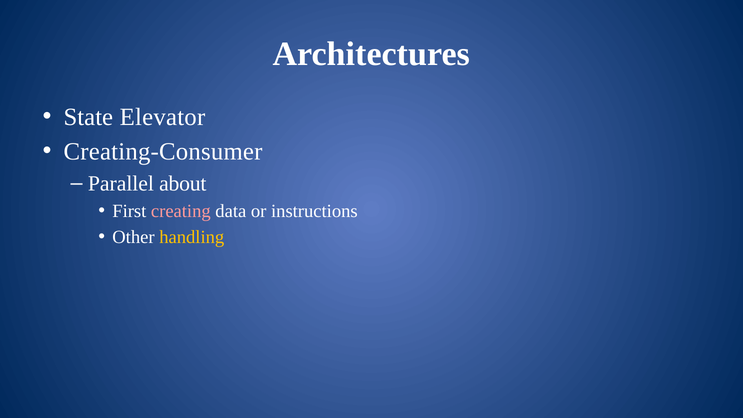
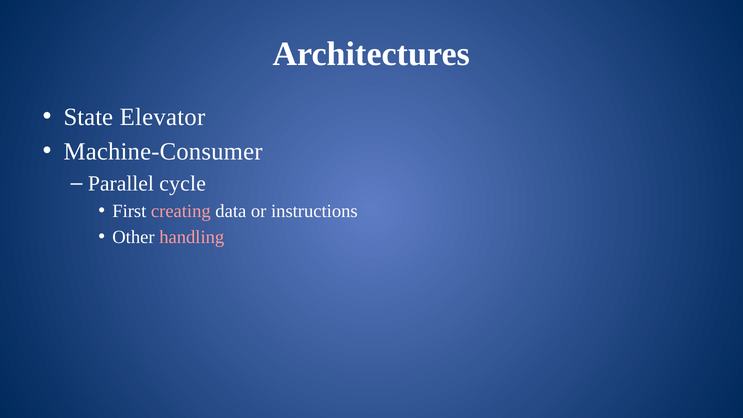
Creating-Consumer: Creating-Consumer -> Machine-Consumer (163, 152)
about: about -> cycle (183, 184)
handling colour: yellow -> pink (192, 237)
